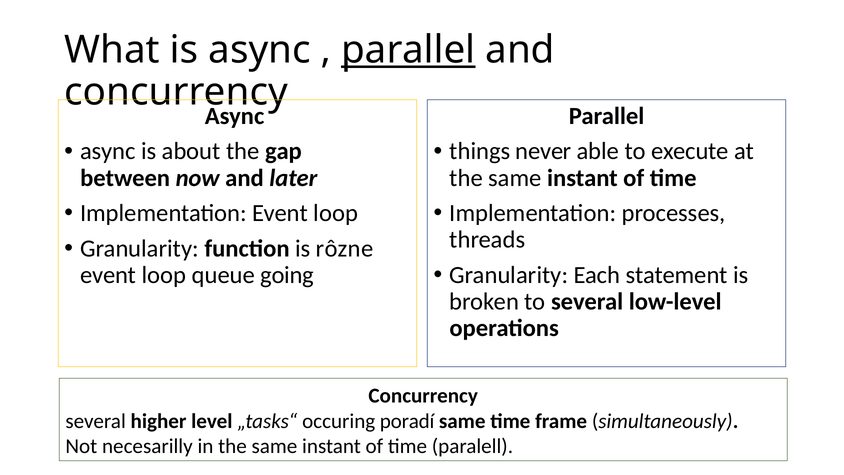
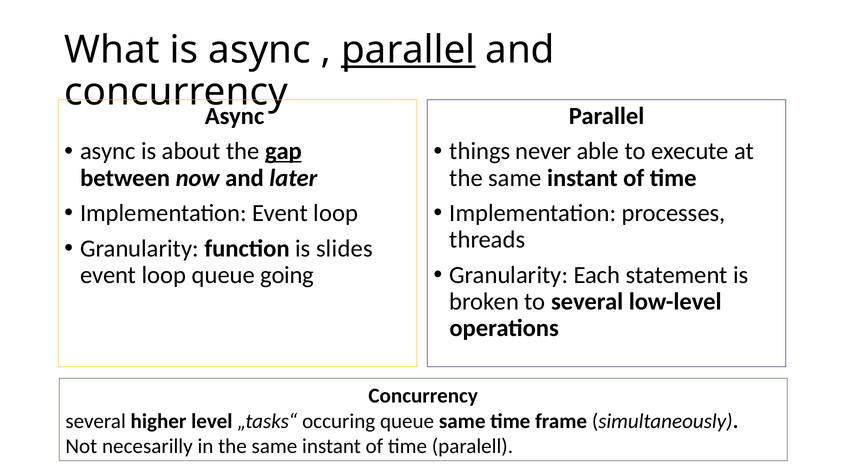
gap underline: none -> present (283, 151)
rôzne: rôzne -> slides (345, 248)
occuring poradí: poradí -> queue (407, 421)
